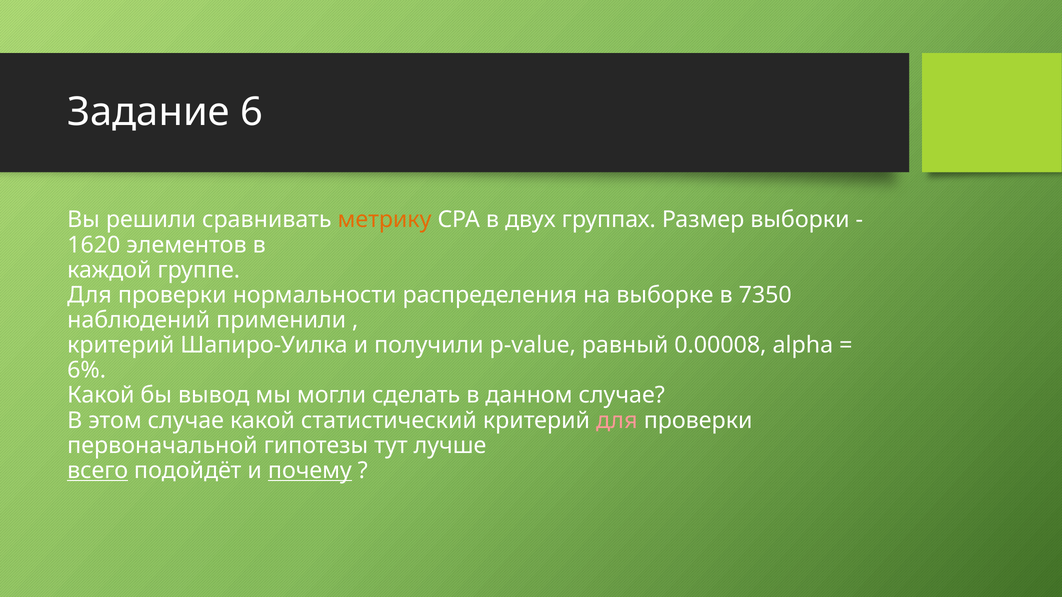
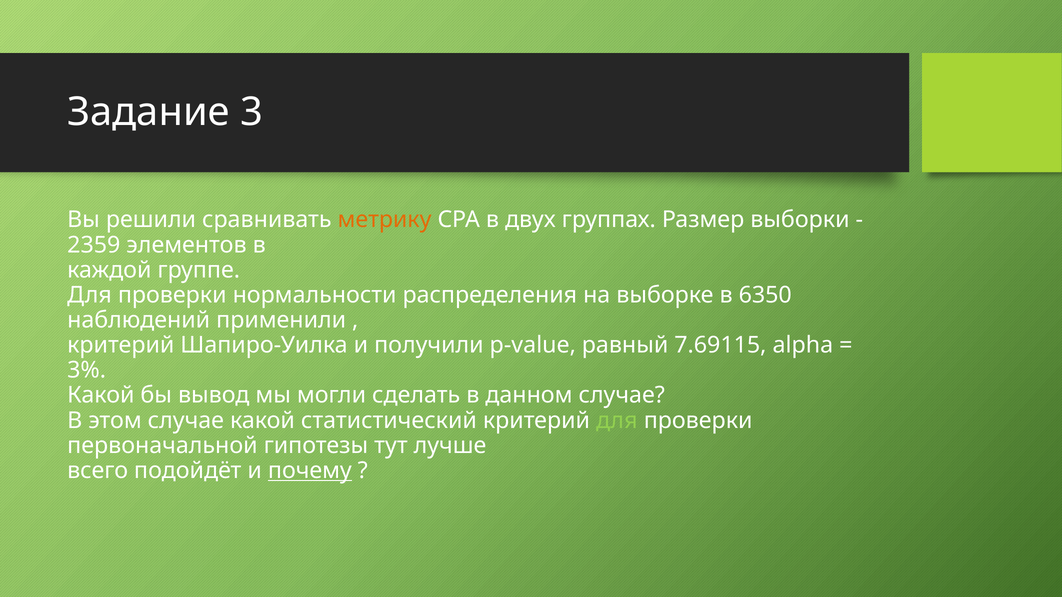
6: 6 -> 3 (251, 112)
1620: 1620 -> 2359 (94, 245)
7350: 7350 -> 6350 (765, 295)
0.00008: 0.00008 -> 7.69115 (720, 345)
6%: 6% -> 3% (87, 370)
для colour: pink -> light green (617, 421)
всего underline: present -> none (98, 471)
